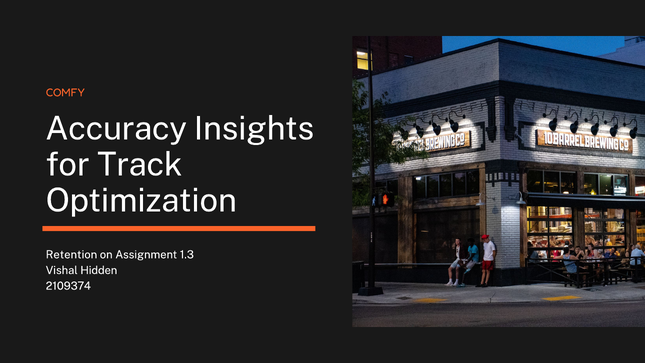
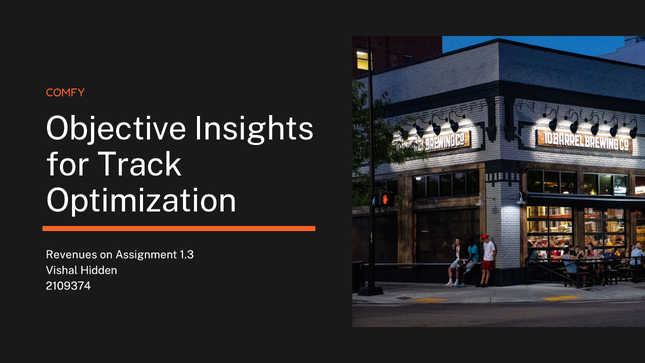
Accuracy: Accuracy -> Objective (116, 129)
Retention: Retention -> Revenues (71, 255)
